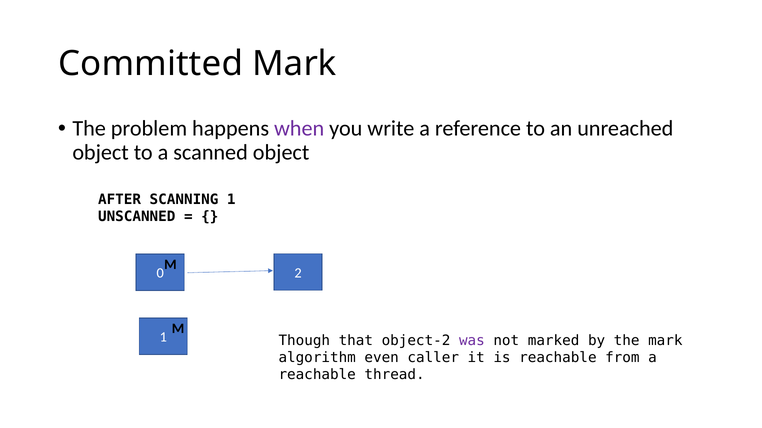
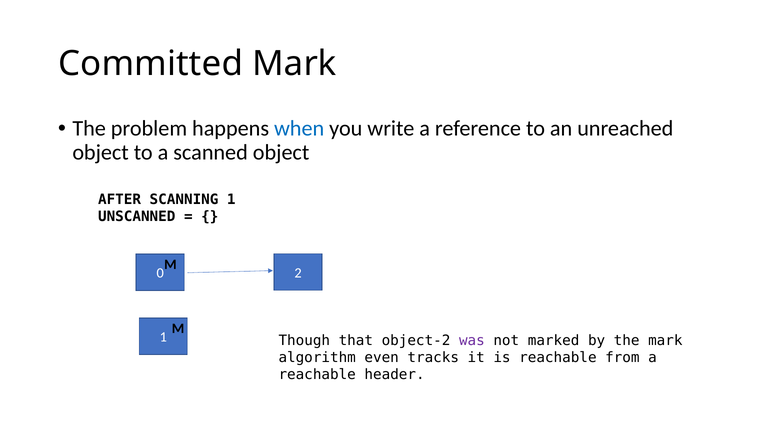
when colour: purple -> blue (299, 129)
caller: caller -> tracks (433, 358)
thread: thread -> header (395, 375)
